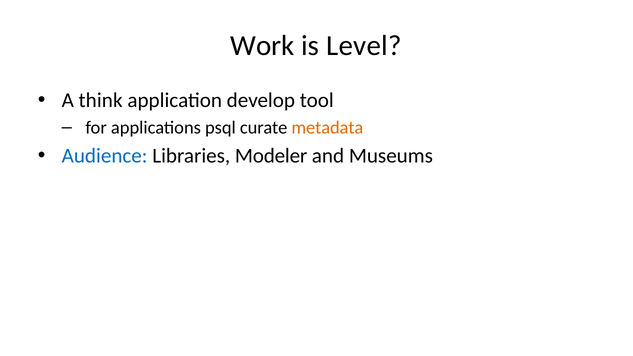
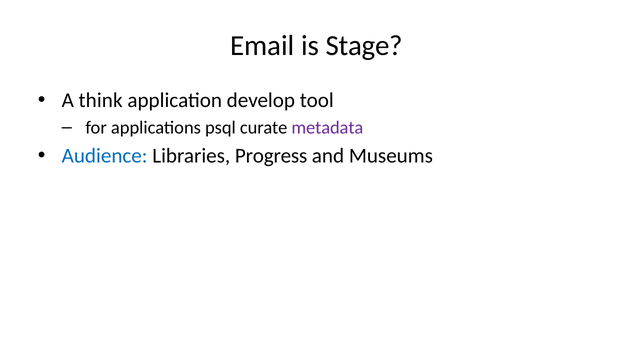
Work: Work -> Email (262, 46)
Level: Level -> Stage (364, 46)
metadata colour: orange -> purple (327, 128)
Modeler: Modeler -> Progress (271, 156)
